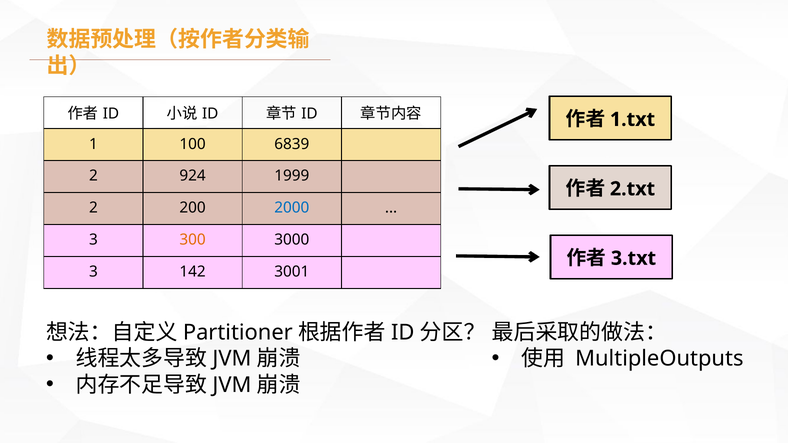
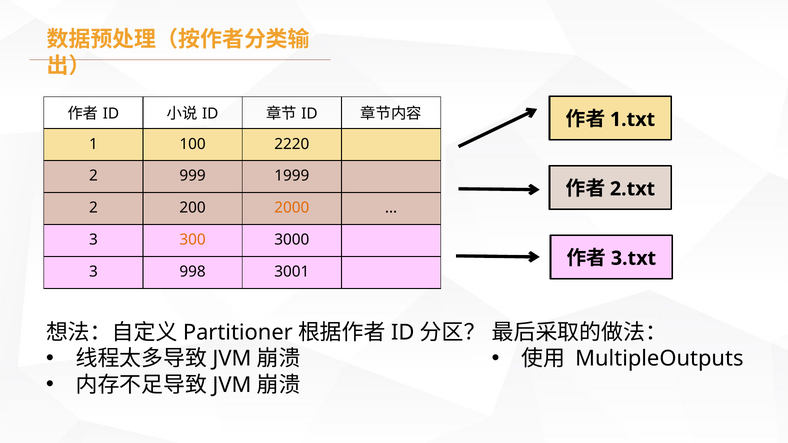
6839: 6839 -> 2220 (292, 144)
924: 924 -> 999 (193, 176)
2000 colour: blue -> orange (292, 208)
142: 142 -> 998 (193, 272)
